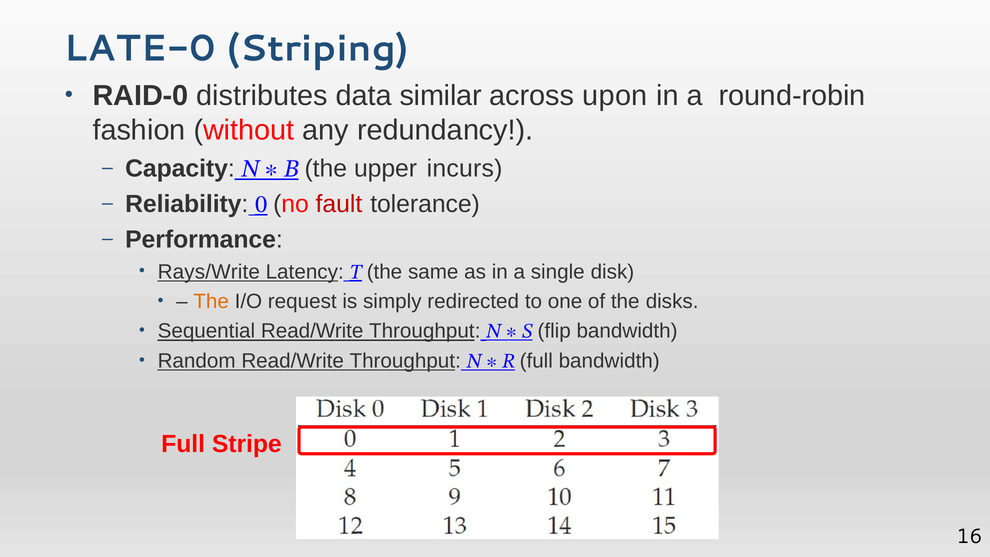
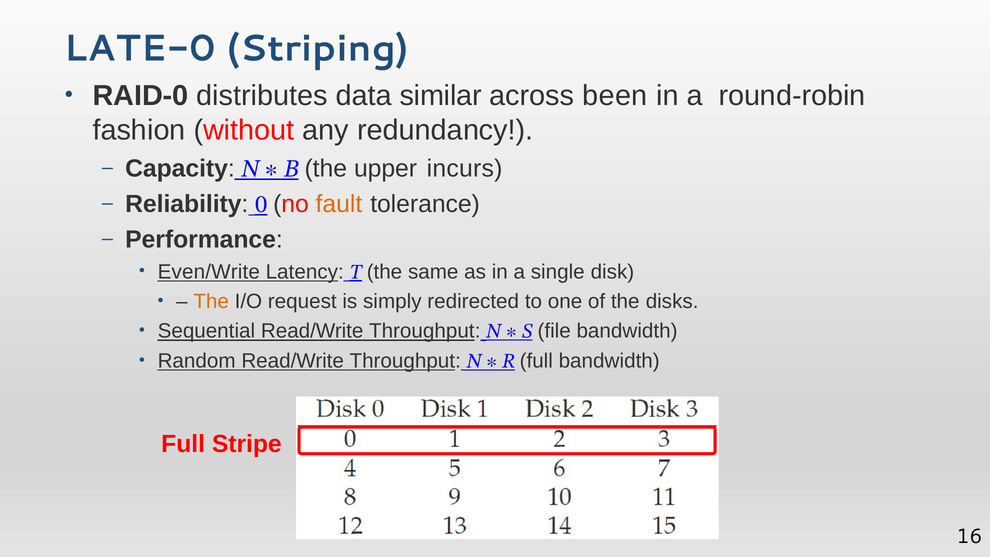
upon: upon -> been (615, 96)
fault colour: red -> orange (339, 204)
Rays/Write: Rays/Write -> Even/Write (209, 272)
flip: flip -> file (554, 331)
